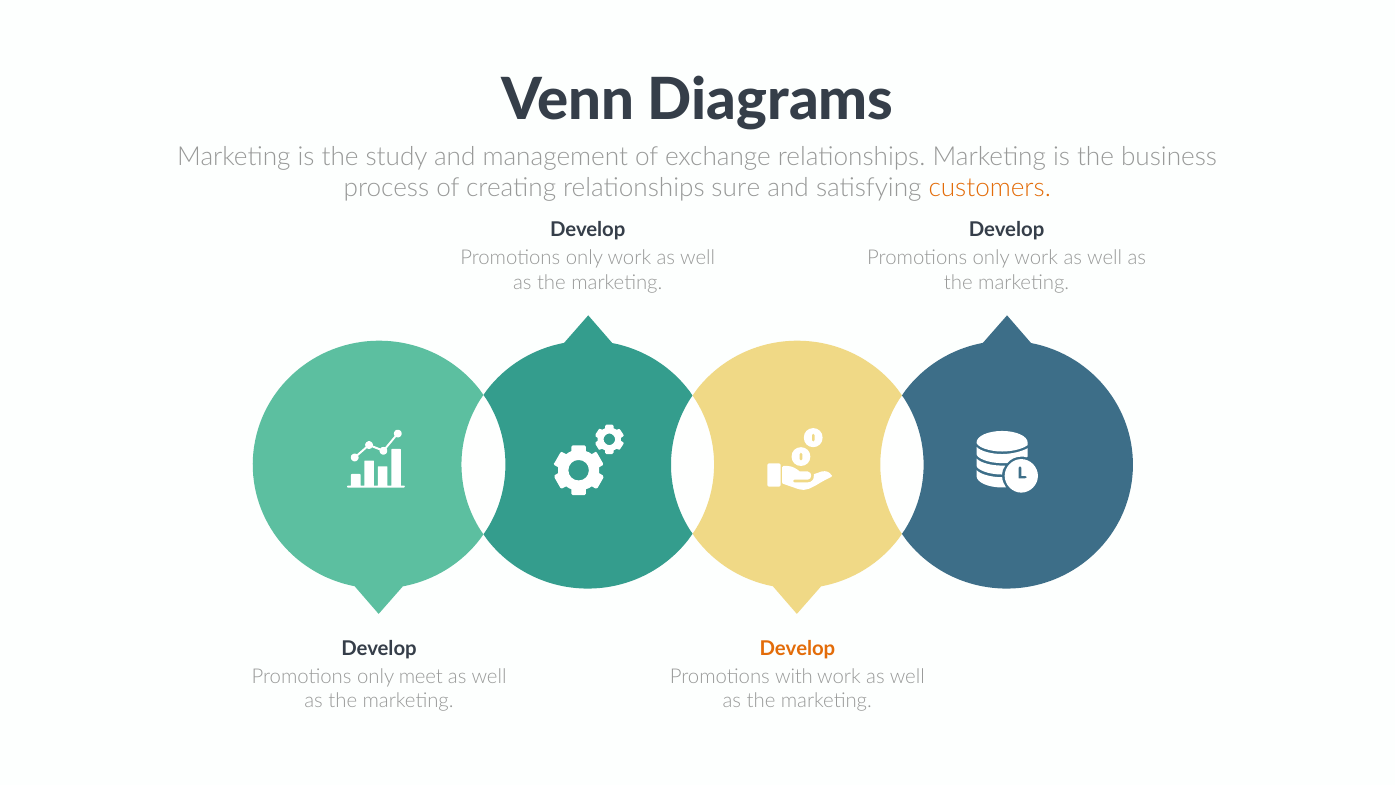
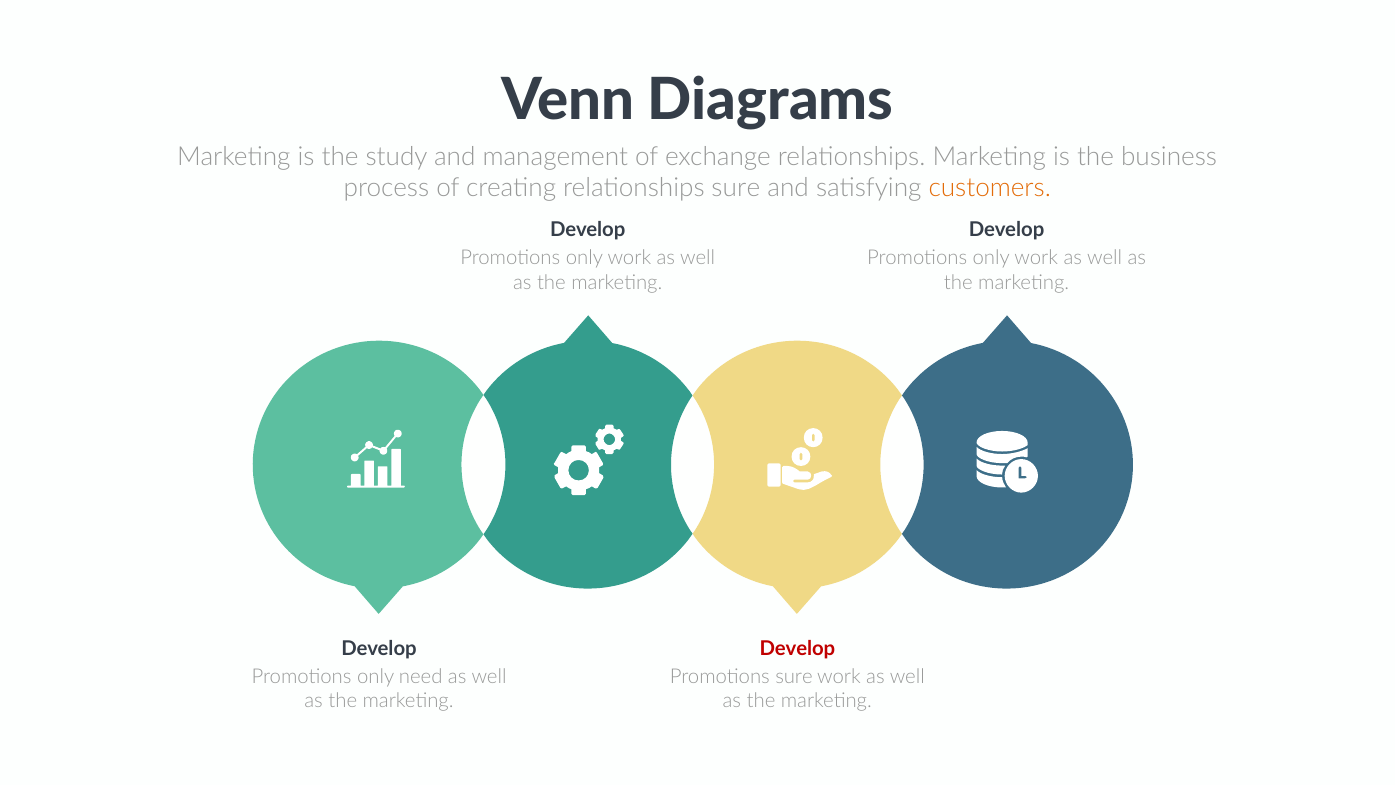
Develop colour: orange -> red (797, 649)
meet: meet -> need (421, 677)
Promotions with: with -> sure (794, 677)
